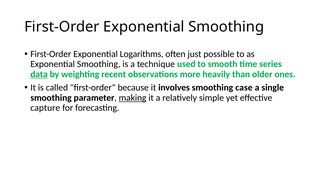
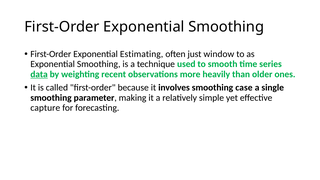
Logarithms: Logarithms -> Estimating (142, 54)
possible: possible -> window (219, 54)
making underline: present -> none (133, 98)
